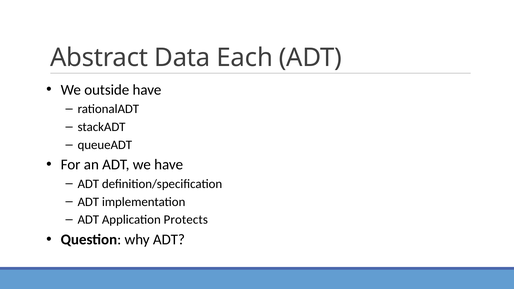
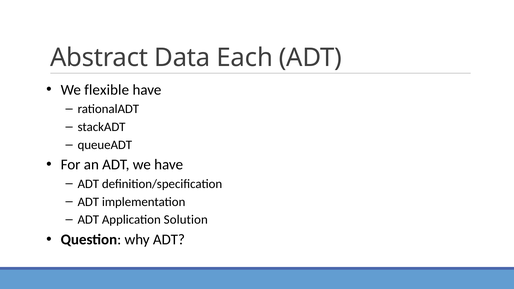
outside: outside -> flexible (107, 90)
Protects: Protects -> Solution (186, 220)
